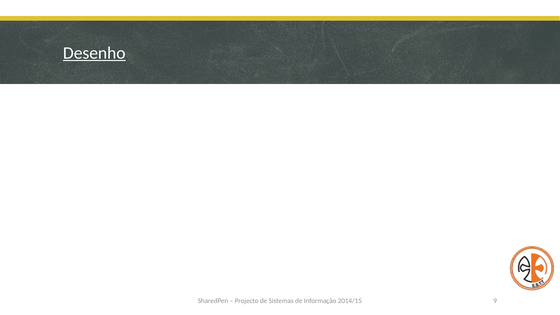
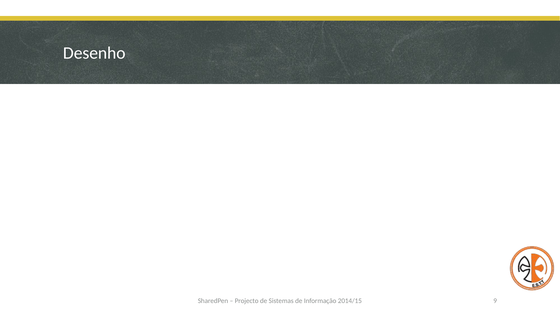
Desenho underline: present -> none (94, 53)
